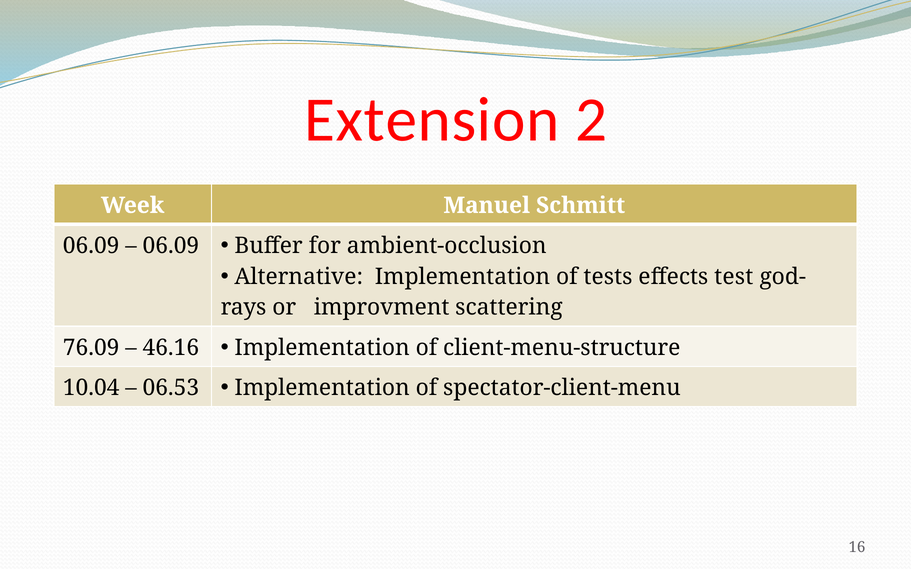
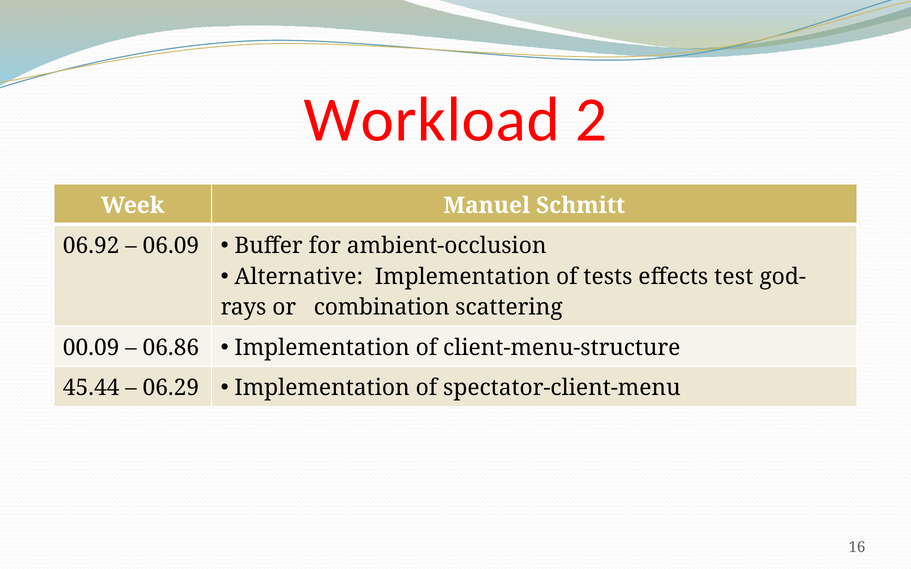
Extension: Extension -> Workload (432, 120)
06.09: 06.09 -> 06.92 (91, 246)
improvment: improvment -> combination (382, 308)
76.09: 76.09 -> 00.09 (91, 348)
46.16: 46.16 -> 06.86 (171, 348)
10.04: 10.04 -> 45.44 (91, 388)
06.53: 06.53 -> 06.29 (171, 388)
